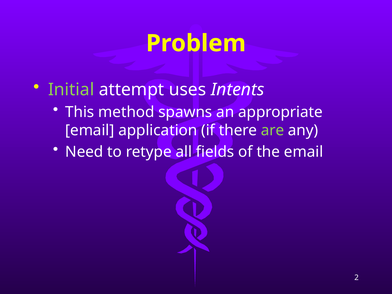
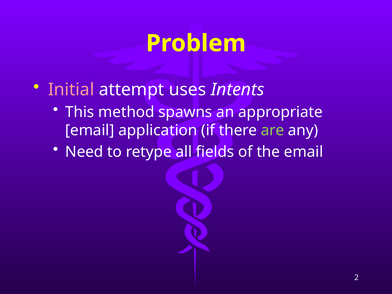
Initial colour: light green -> pink (71, 90)
